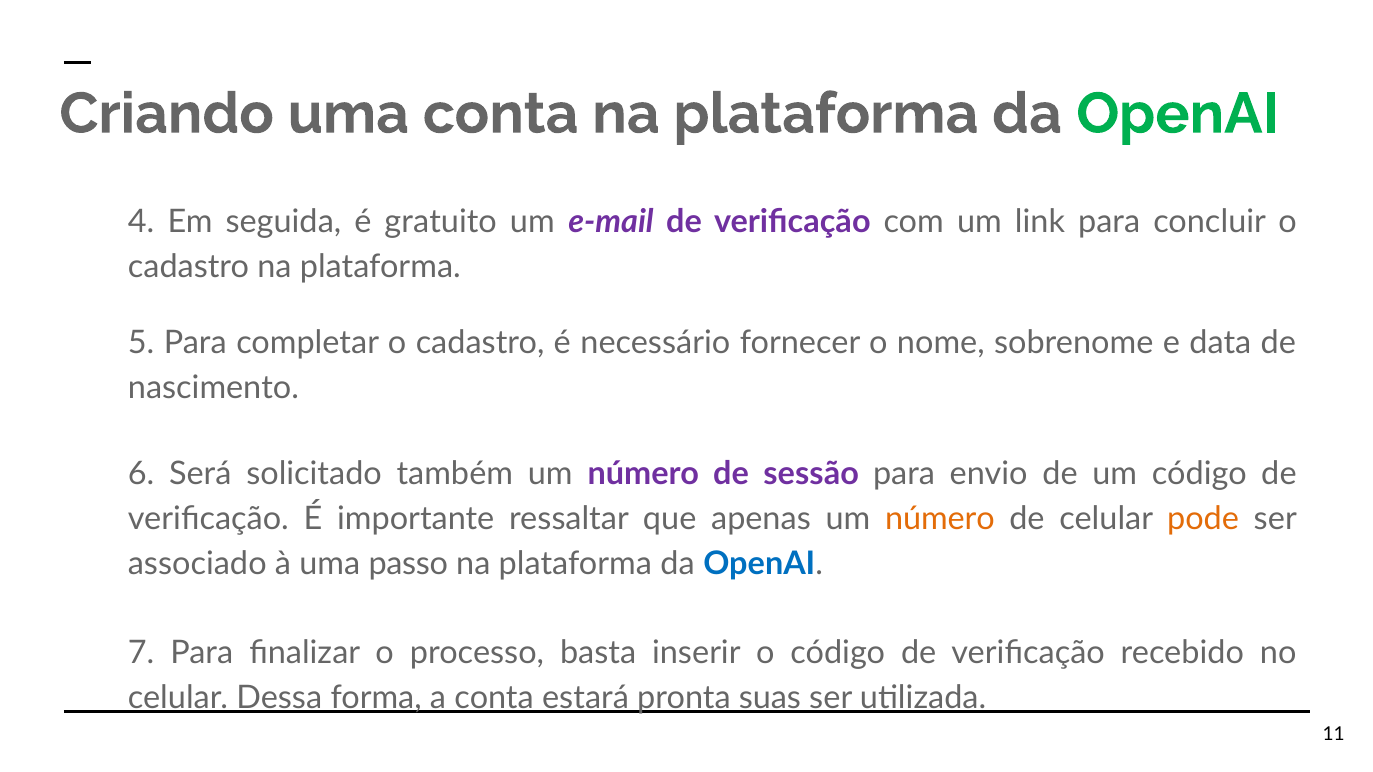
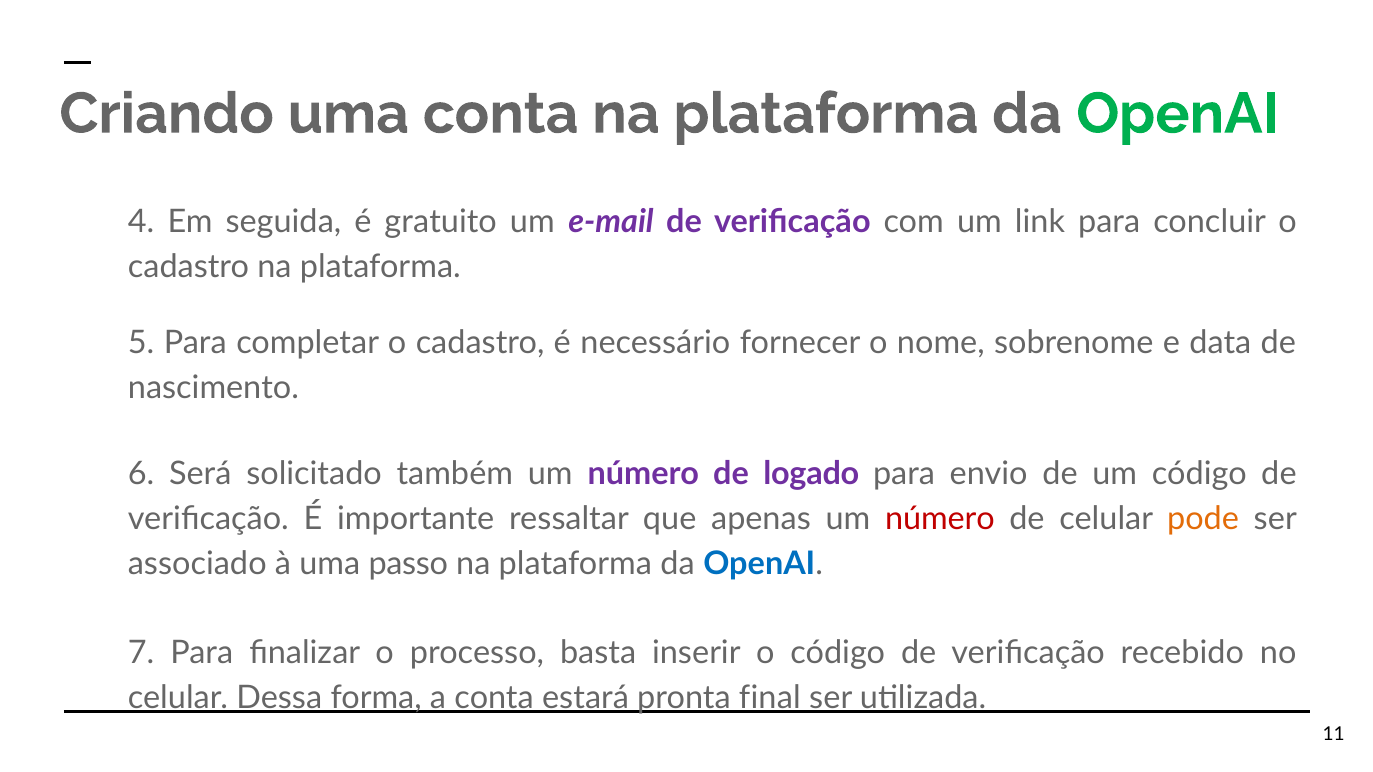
sessão: sessão -> logado (811, 474)
número colour: orange -> red (940, 519)
suas: suas -> final (770, 698)
